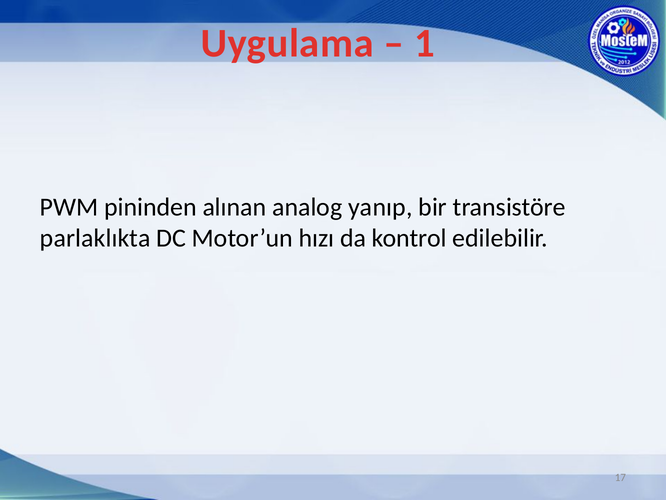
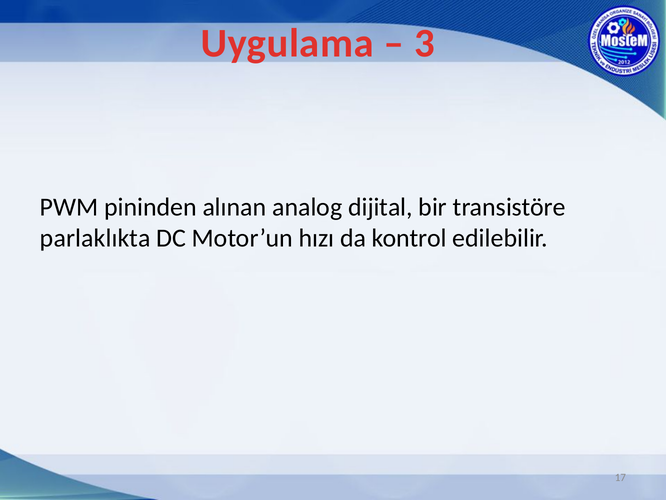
1: 1 -> 3 (424, 43)
yanıp: yanıp -> dijital (380, 207)
